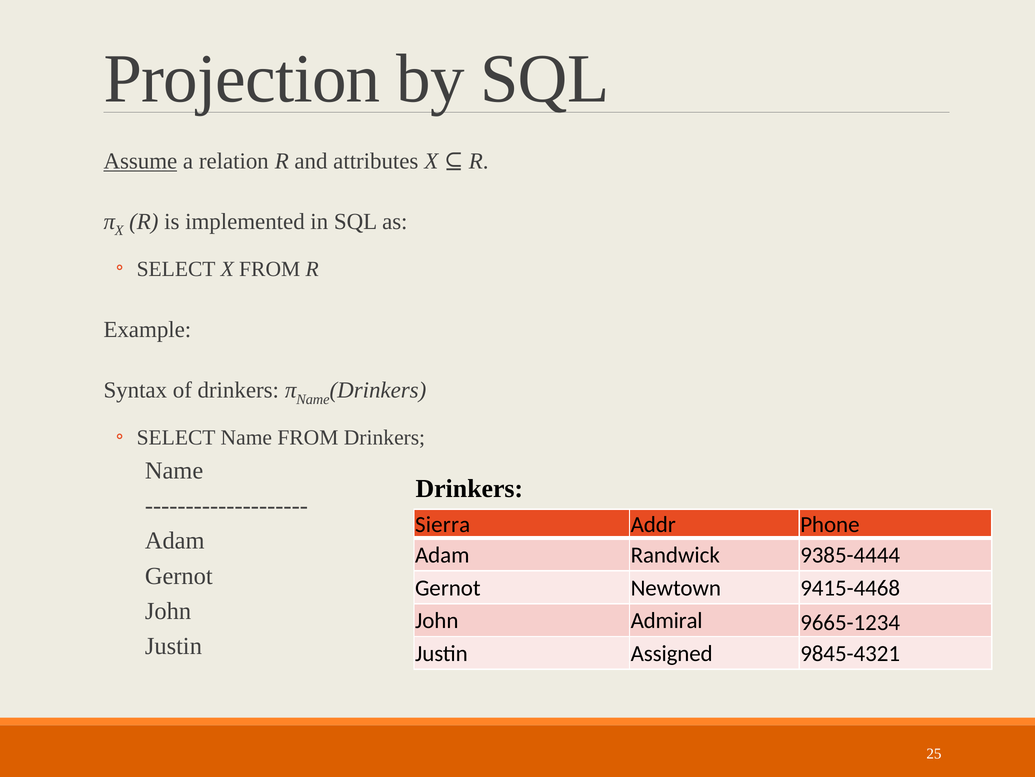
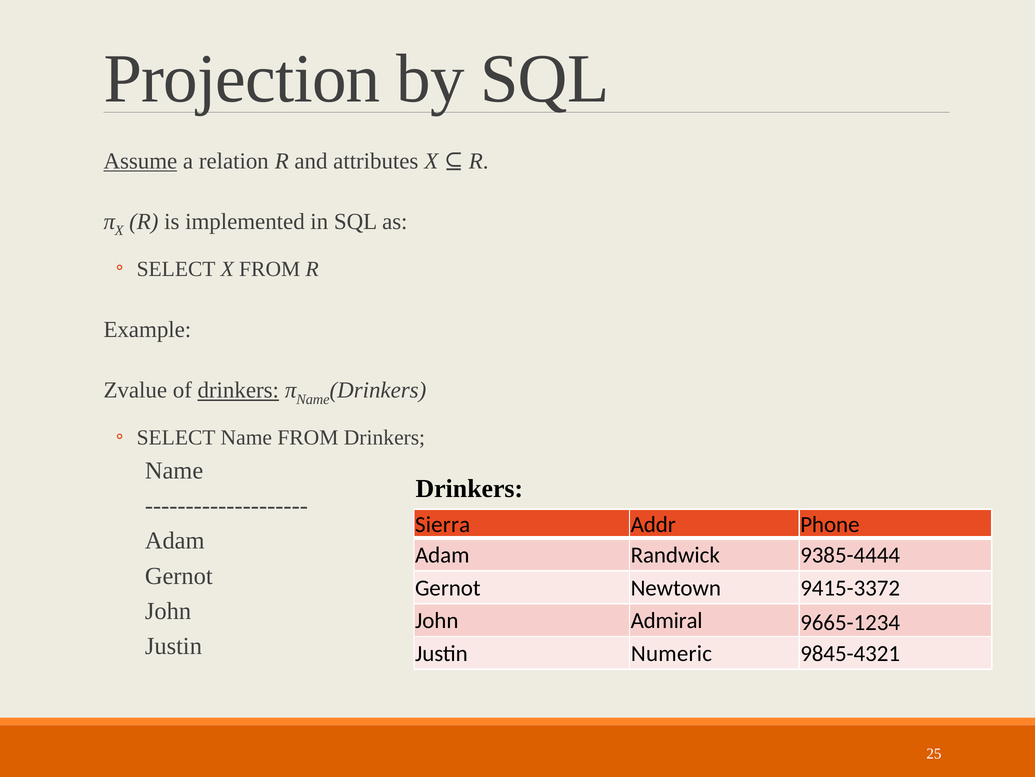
Syntax: Syntax -> Zvalue (135, 390)
drinkers underline: none -> present (238, 390)
9415-4468: 9415-4468 -> 9415-3372 (850, 588)
Assigned: Assigned -> Numeric (671, 653)
